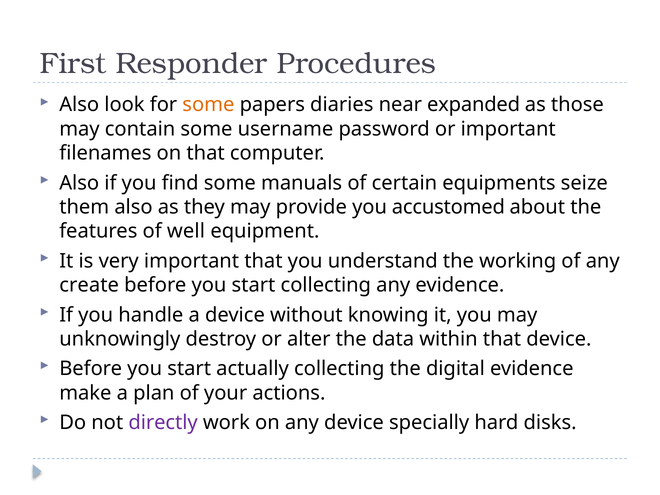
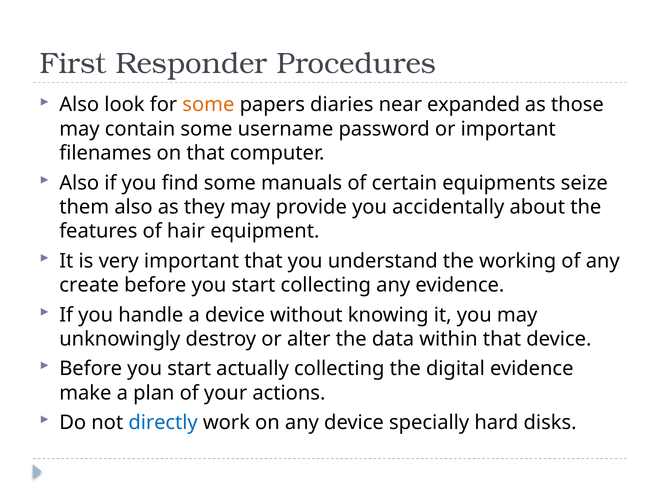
accustomed: accustomed -> accidentally (448, 207)
well: well -> hair (186, 231)
directly colour: purple -> blue (163, 423)
